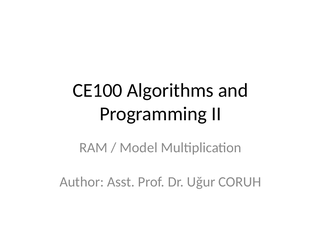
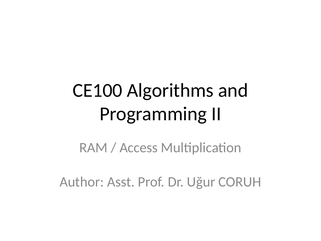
Model: Model -> Access (139, 148)
